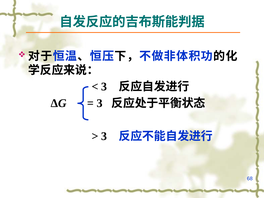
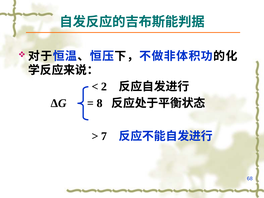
3: 3 -> 2 (104, 87)
3: 3 -> 8 (100, 103)
3: 3 -> 7 (104, 136)
